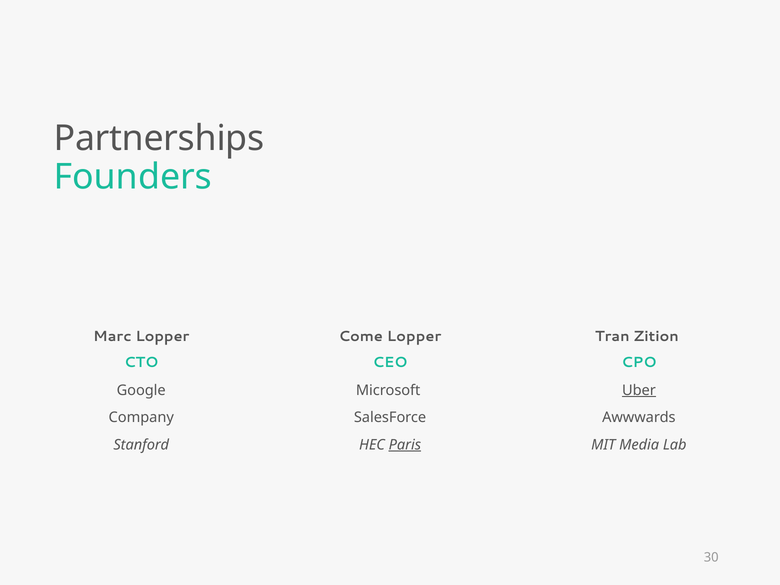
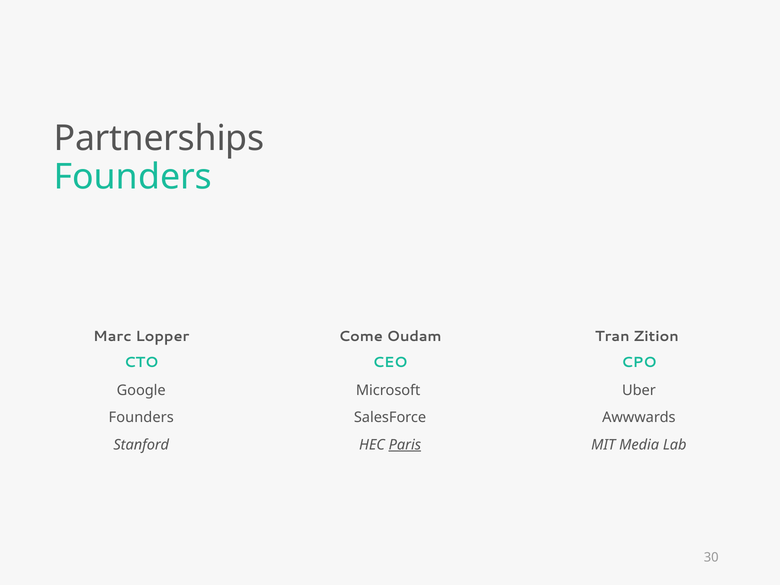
Come Lopper: Lopper -> Oudam (414, 336)
Uber underline: present -> none (639, 390)
Company: Company -> Founders (141, 418)
